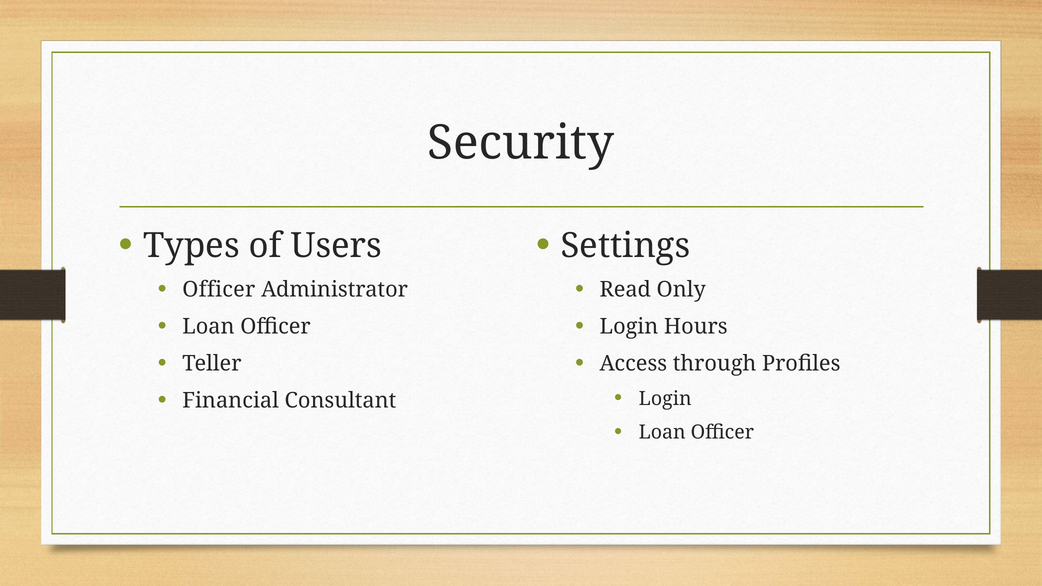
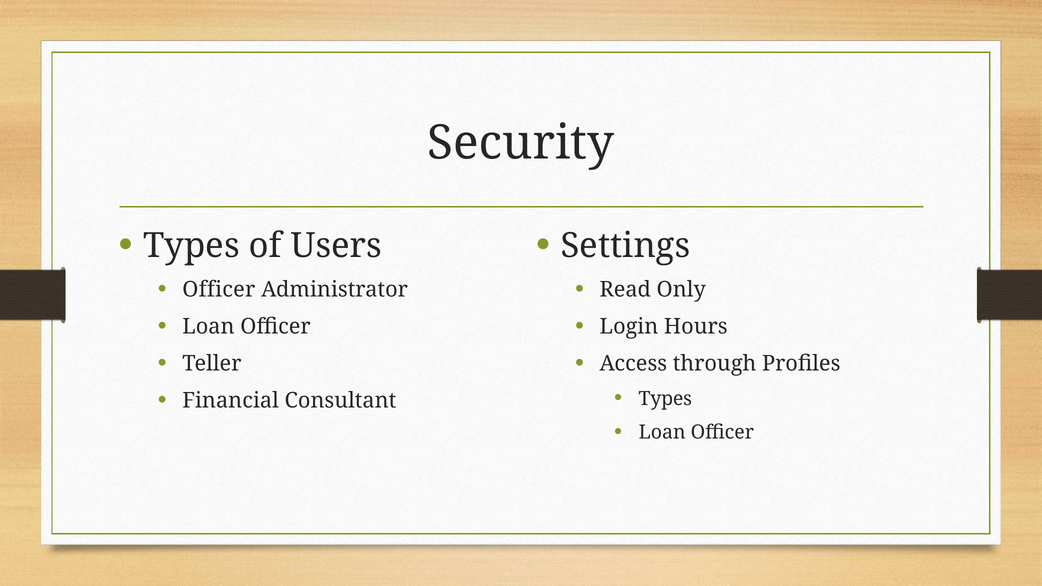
Login: Login -> Types (665, 399)
